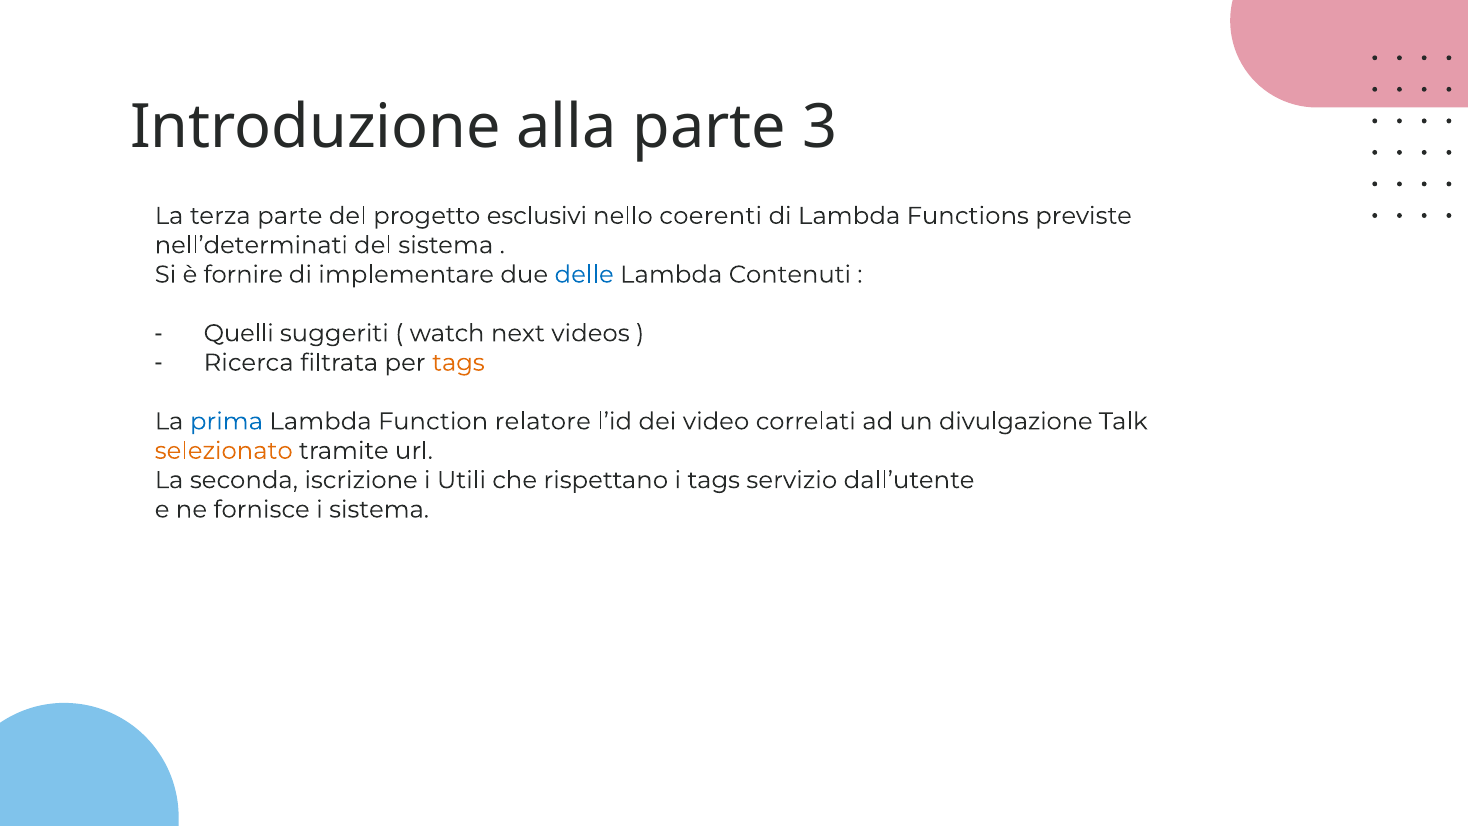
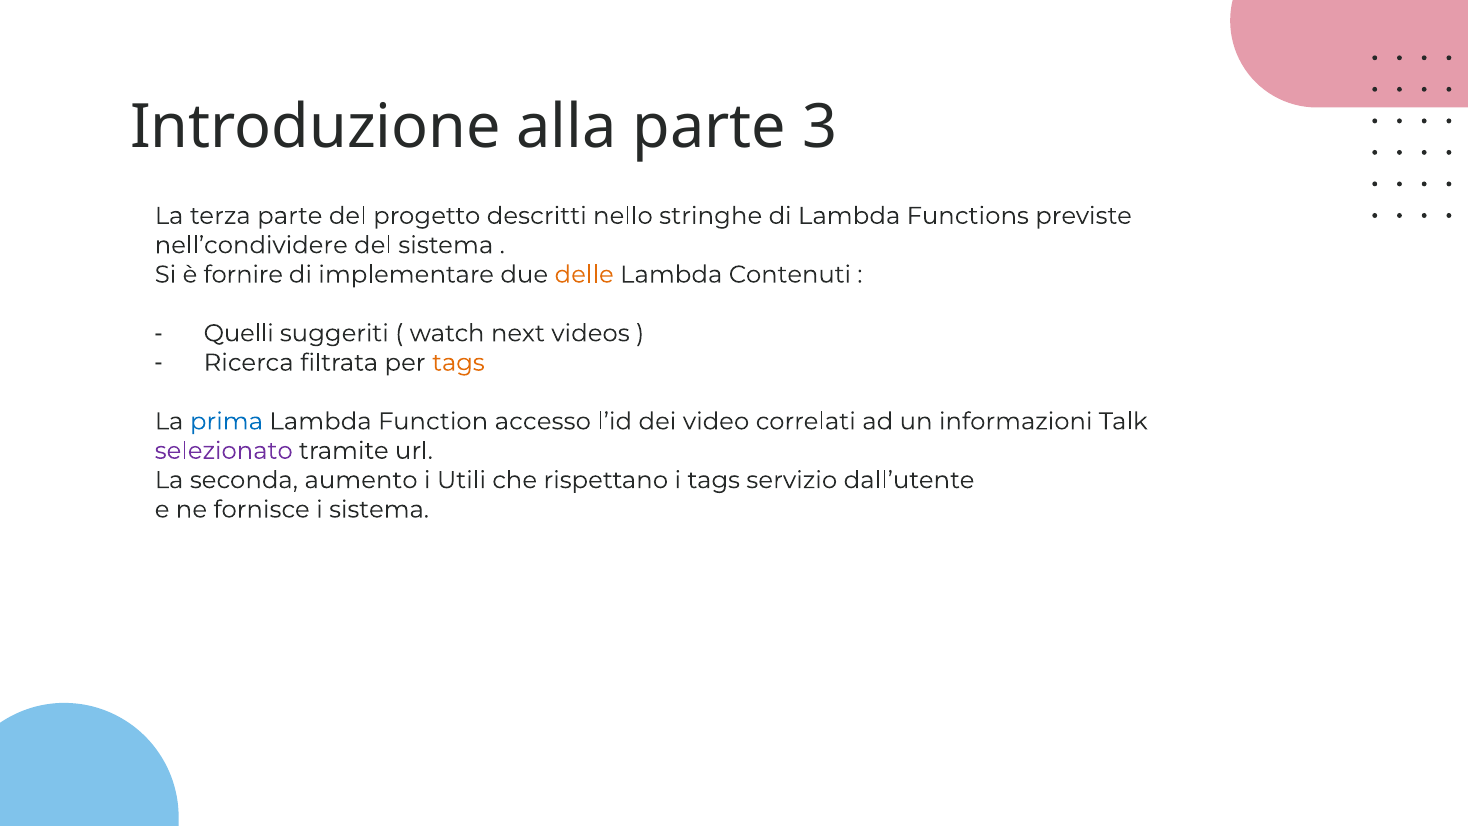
esclusivi: esclusivi -> descritti (537, 216)
coerenti: coerenti -> stringhe (711, 216)
nell’determinati: nell’determinati -> nell’condividere (251, 245)
delle colour: blue -> orange (584, 274)
relatore: relatore -> accesso (543, 421)
divulgazione: divulgazione -> informazioni (1016, 421)
selezionato colour: orange -> purple (224, 451)
iscrizione: iscrizione -> aumento (361, 480)
